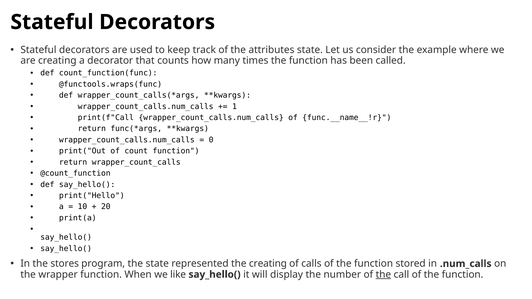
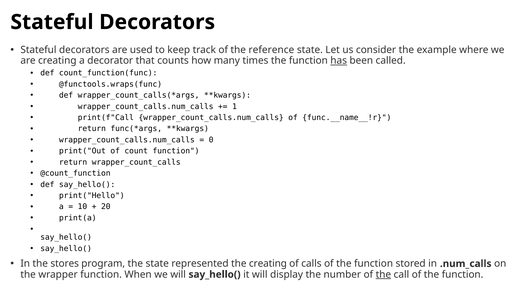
attributes: attributes -> reference (271, 50)
has underline: none -> present (339, 61)
we like: like -> will (178, 275)
